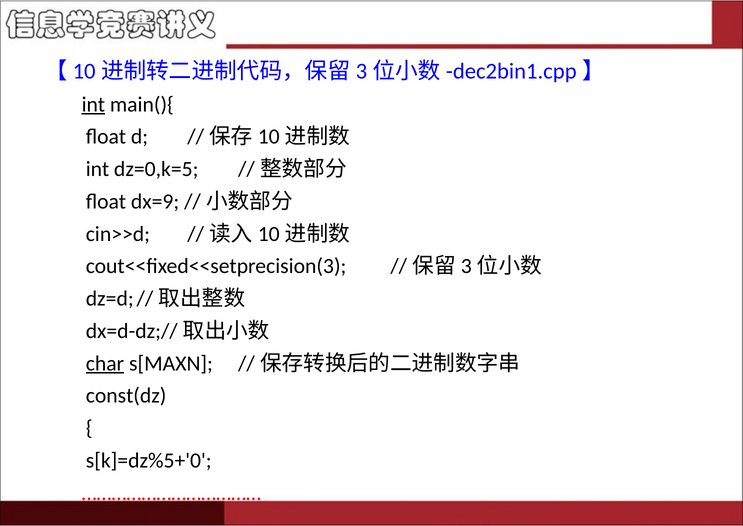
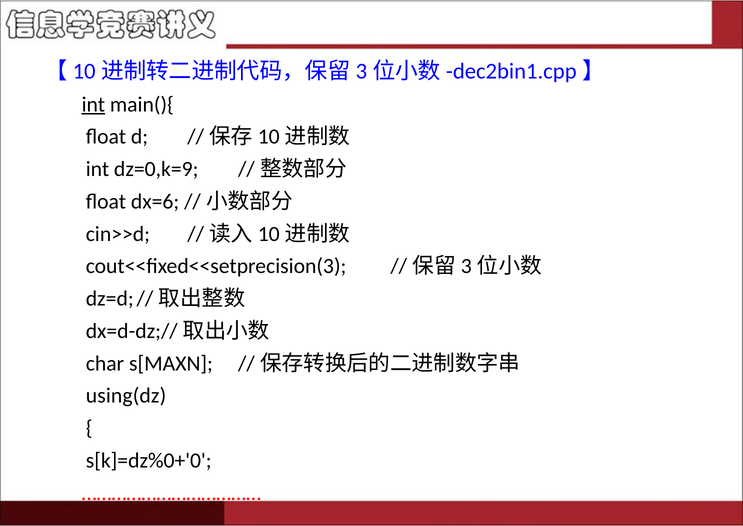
dz=0,k=5: dz=0,k=5 -> dz=0,k=9 (156, 169)
dx=9: dx=9 -> dx=6 (155, 202)
char underline: present -> none (105, 364)
const(dz: const(dz -> using(dz (126, 396)
s[k]=dz%5+'0: s[k]=dz%5+'0 -> s[k]=dz%0+'0 (149, 461)
